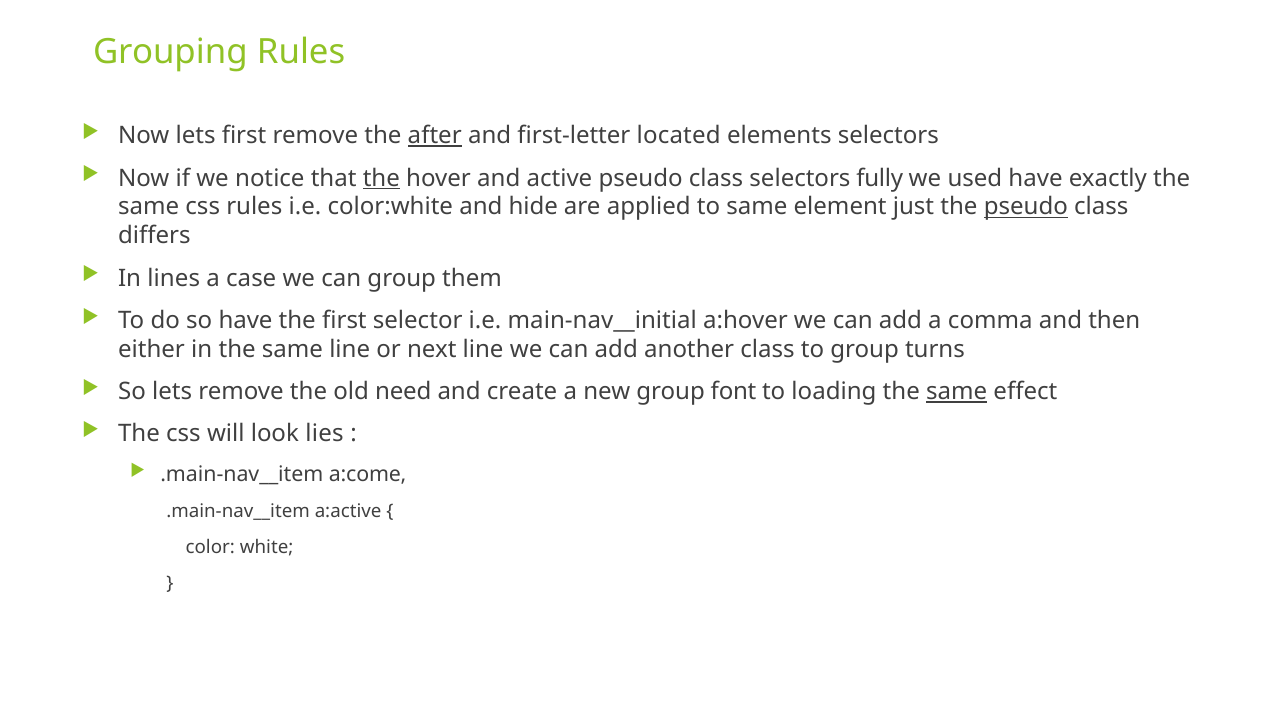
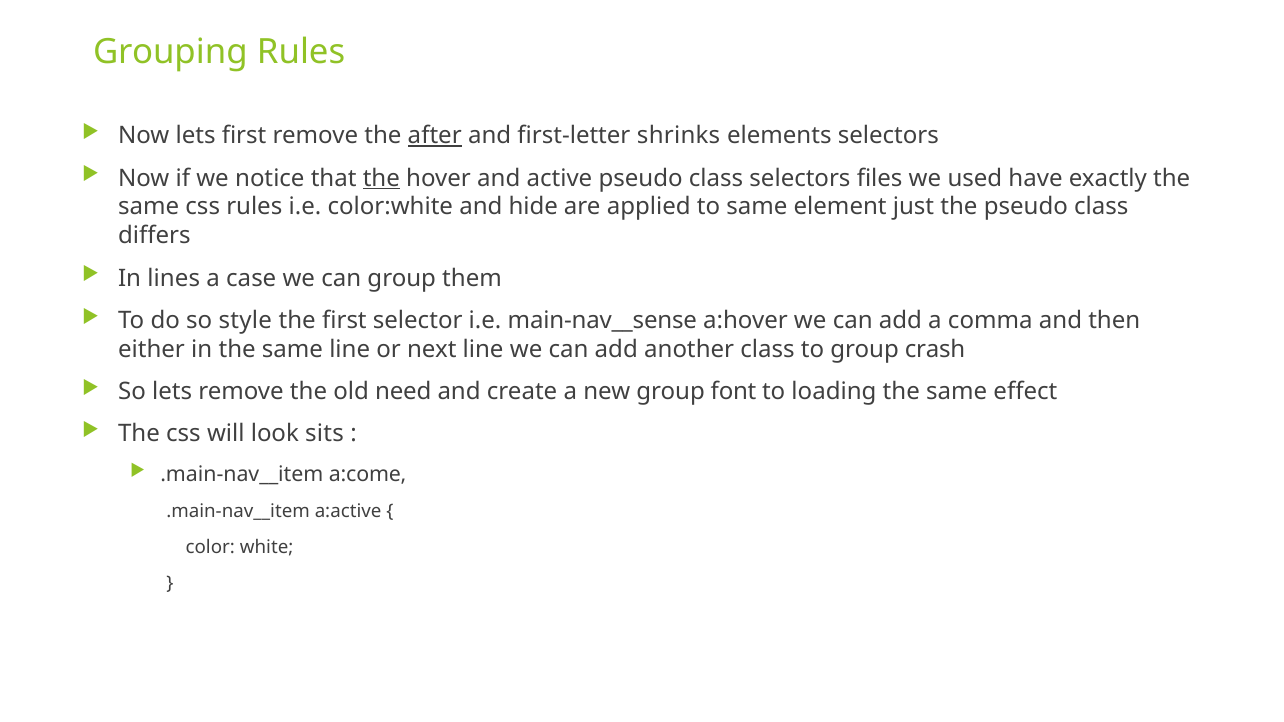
located: located -> shrinks (679, 136)
fully: fully -> files (880, 178)
pseudo underline: present -> none (1026, 207)
so have: have -> style (245, 320)
main-nav__initial: main-nav__initial -> main-nav__sense (602, 320)
turns: turns -> crash (935, 349)
same underline: present -> none (957, 392)
lies: lies -> sits (324, 434)
